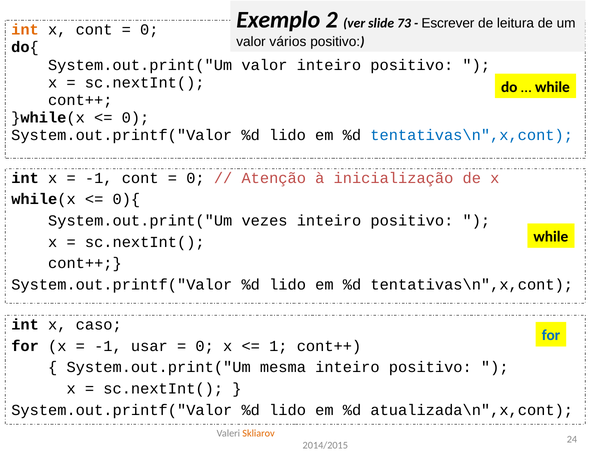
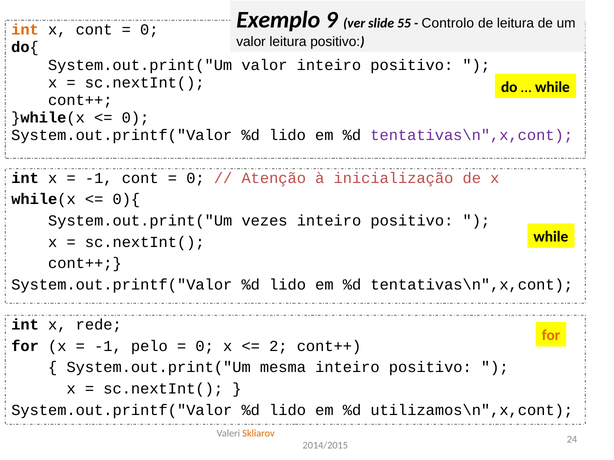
2: 2 -> 9 (332, 20)
73: 73 -> 55 (404, 23)
Escrever: Escrever -> Controlo (448, 23)
valor vários: vários -> leitura (288, 42)
tentativas\n",x,cont colour: blue -> purple (472, 135)
caso: caso -> rede (99, 325)
for colour: blue -> orange (551, 336)
usar: usar -> pelo (149, 346)
1: 1 -> 2 (278, 346)
atualizada\n",x,cont: atualizada\n",x,cont -> utilizamos\n",x,cont (472, 410)
